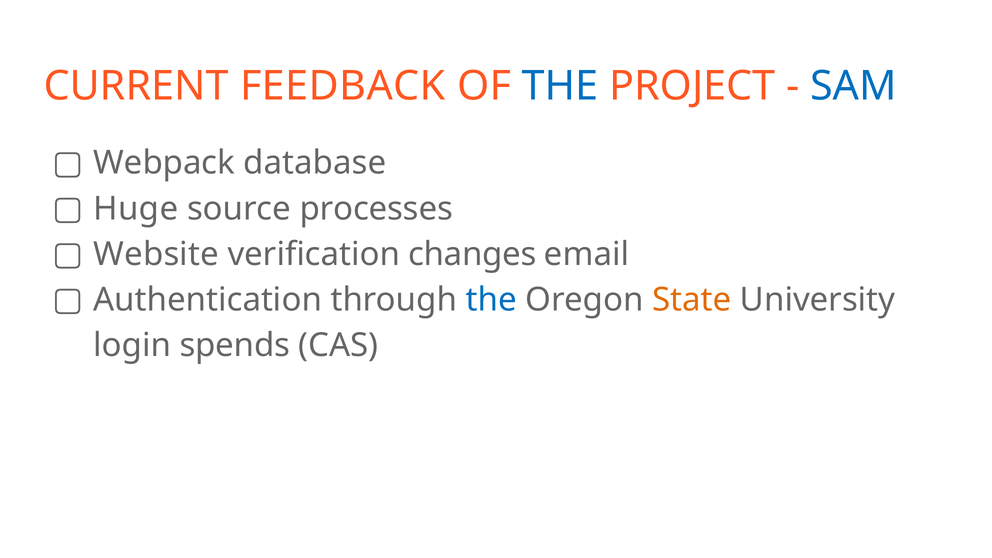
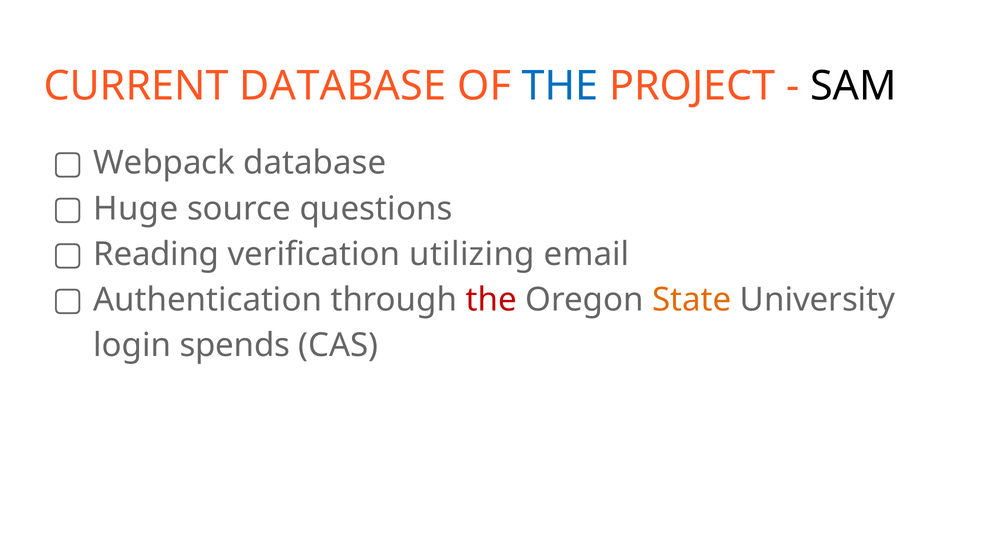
CURRENT FEEDBACK: FEEDBACK -> DATABASE (343, 86)
SAM colour: blue -> black (853, 86)
processes: processes -> questions (376, 209)
Website: Website -> Reading (156, 254)
changes: changes -> utilizing (472, 254)
the colour: blue -> red (491, 300)
